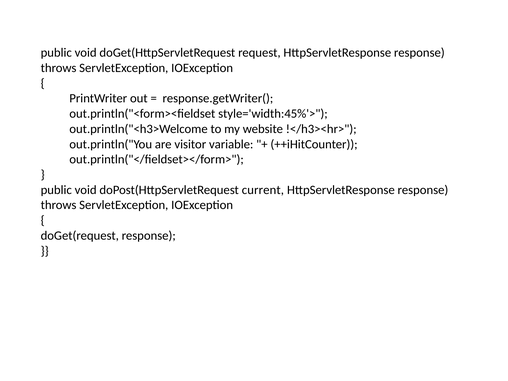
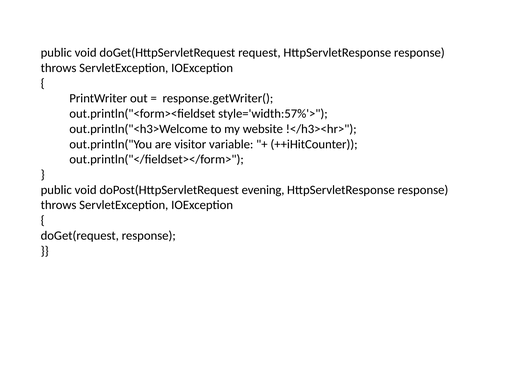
style='width:45%'>: style='width:45%'> -> style='width:57%'> (273, 114)
current: current -> evening (263, 190)
